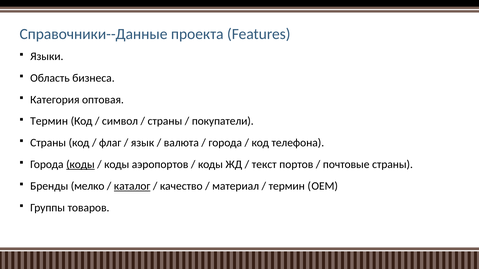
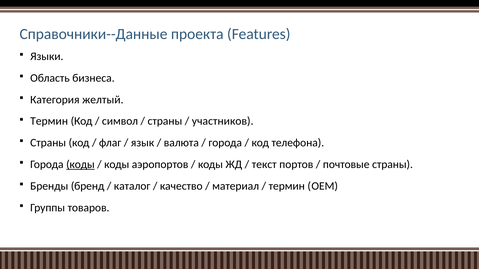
оптовая: оптовая -> желтый (103, 100)
покупатели: покупатели -> участников (223, 121)
мелко: мелко -> бренд (88, 186)
каталог underline: present -> none (132, 186)
